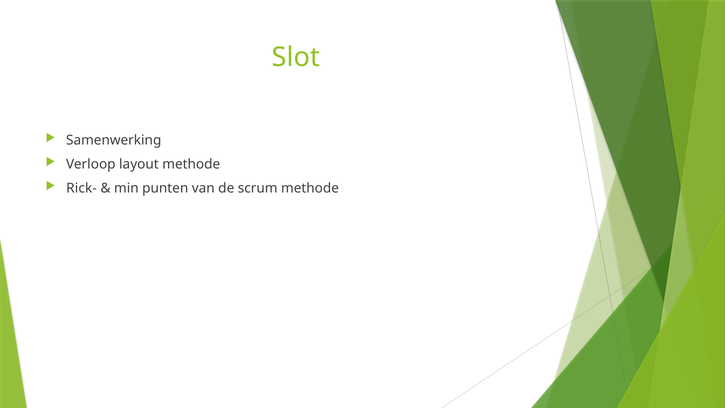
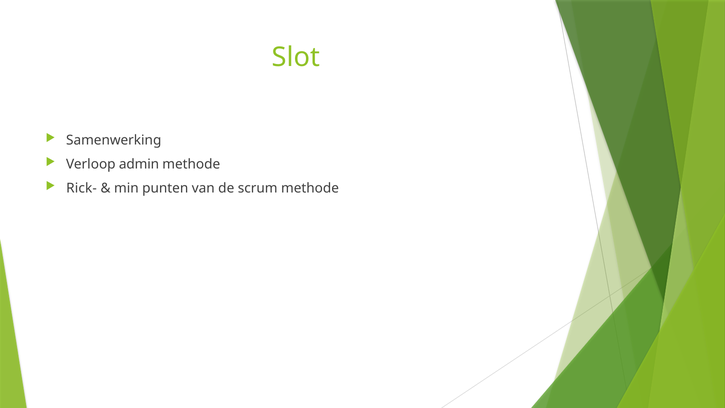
layout: layout -> admin (139, 164)
